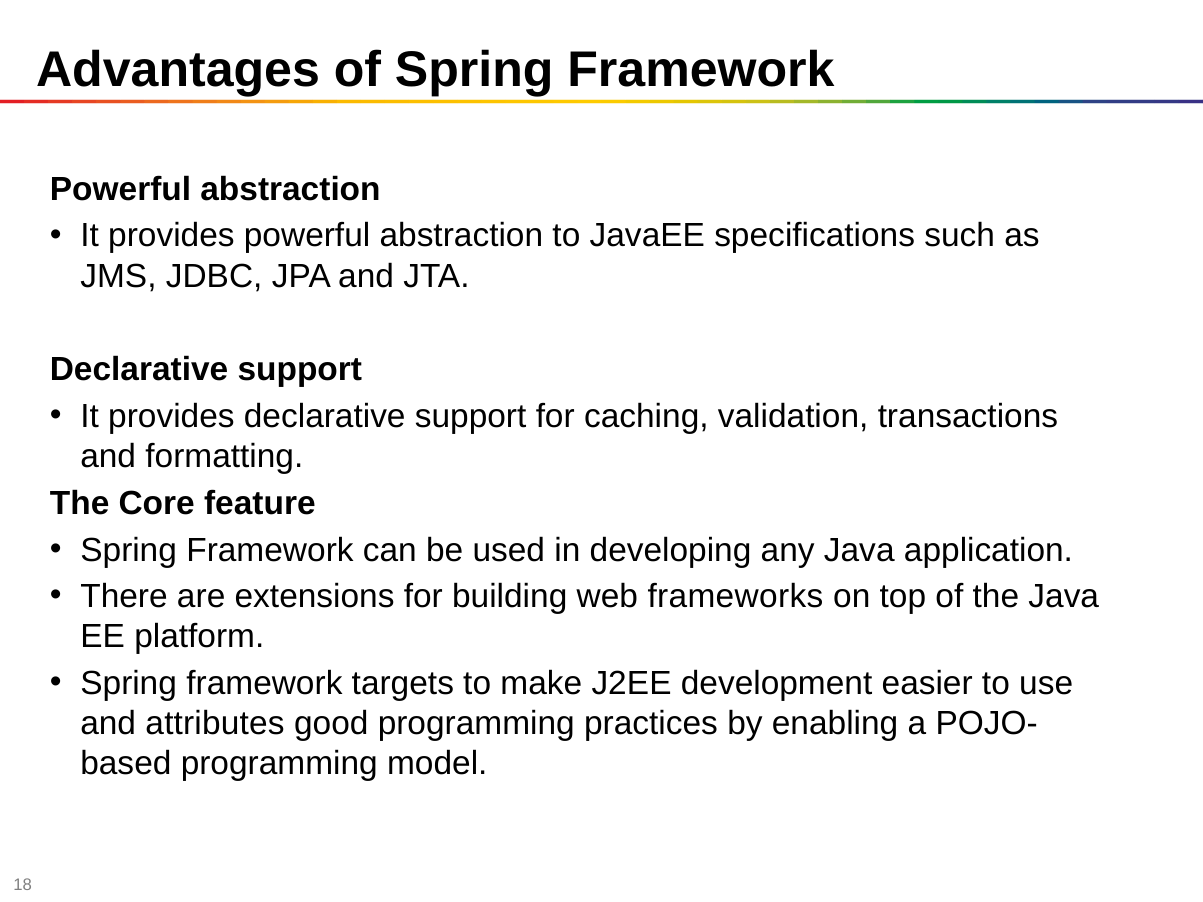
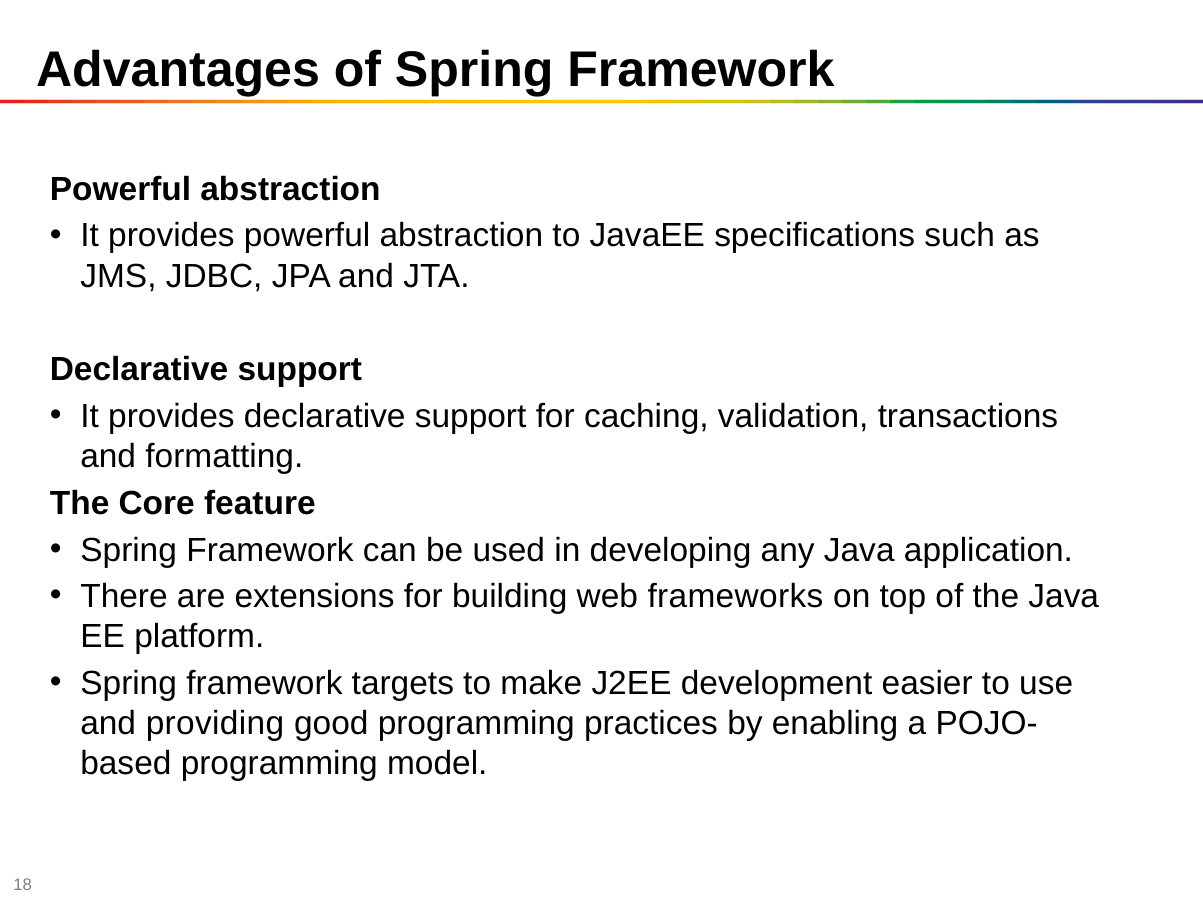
attributes: attributes -> providing (215, 724)
